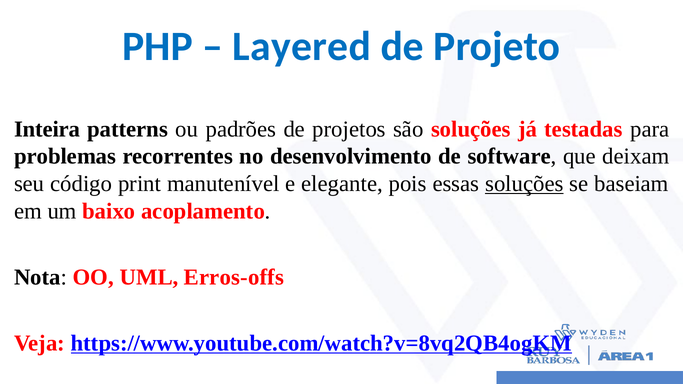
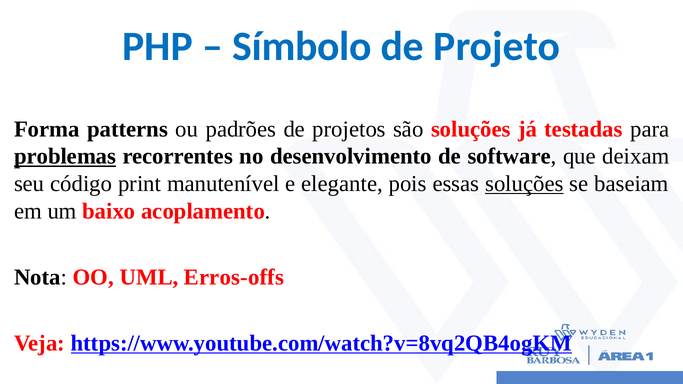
Layered: Layered -> Símbolo (302, 47)
Inteira: Inteira -> Forma (47, 129)
problemas underline: none -> present (65, 156)
